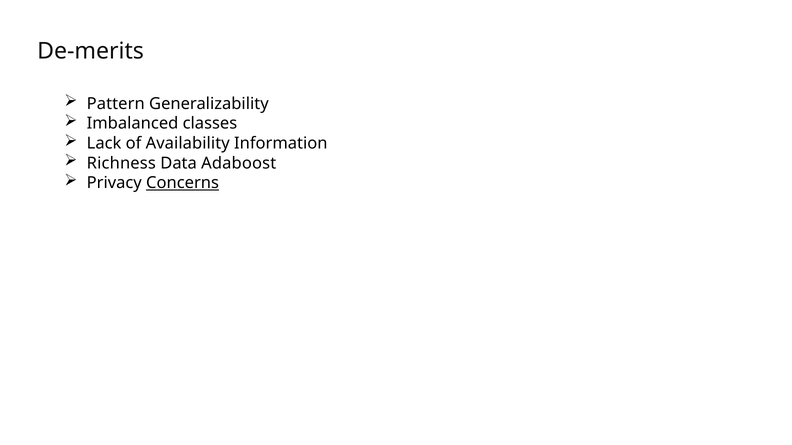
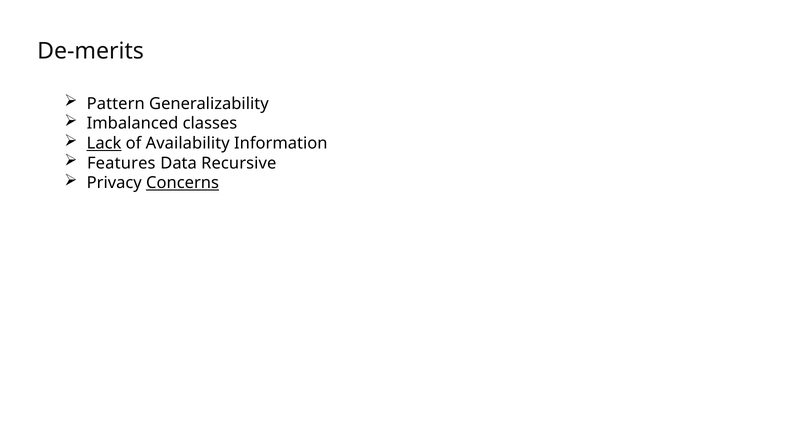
Lack underline: none -> present (104, 143)
Richness: Richness -> Features (121, 163)
Adaboost: Adaboost -> Recursive (239, 163)
